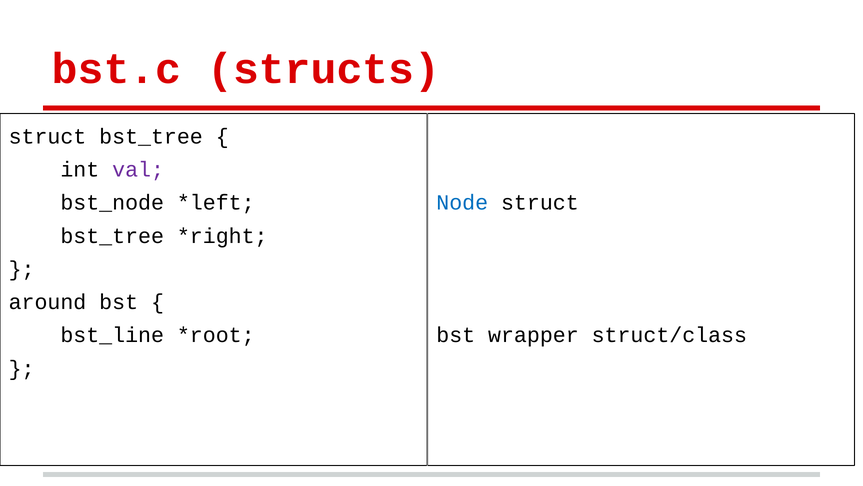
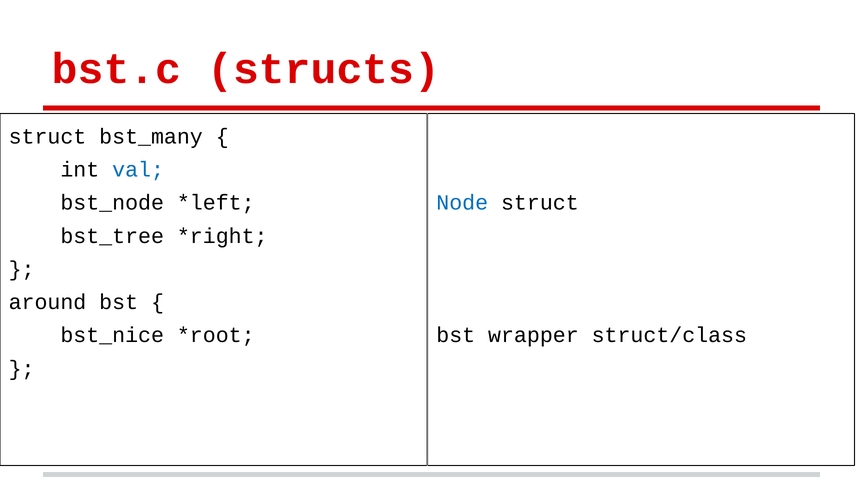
struct bst_tree: bst_tree -> bst_many (151, 136)
val colour: purple -> blue (138, 169)
bst_line: bst_line -> bst_nice (112, 335)
